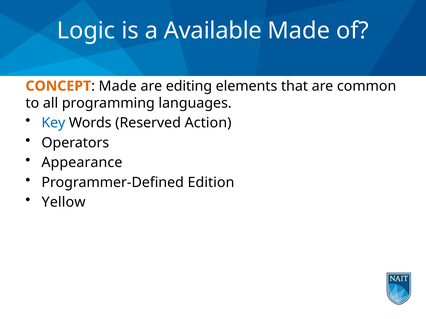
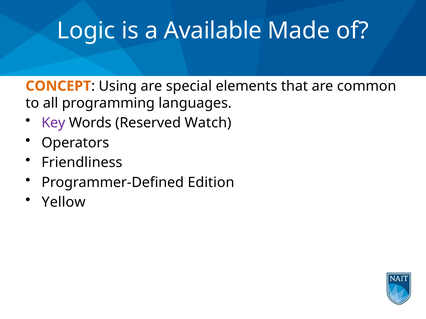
Made: Made -> Using (118, 86)
editing: editing -> special (189, 86)
Key colour: blue -> purple (53, 123)
Action: Action -> Watch (208, 123)
Appearance: Appearance -> Friendliness (82, 163)
